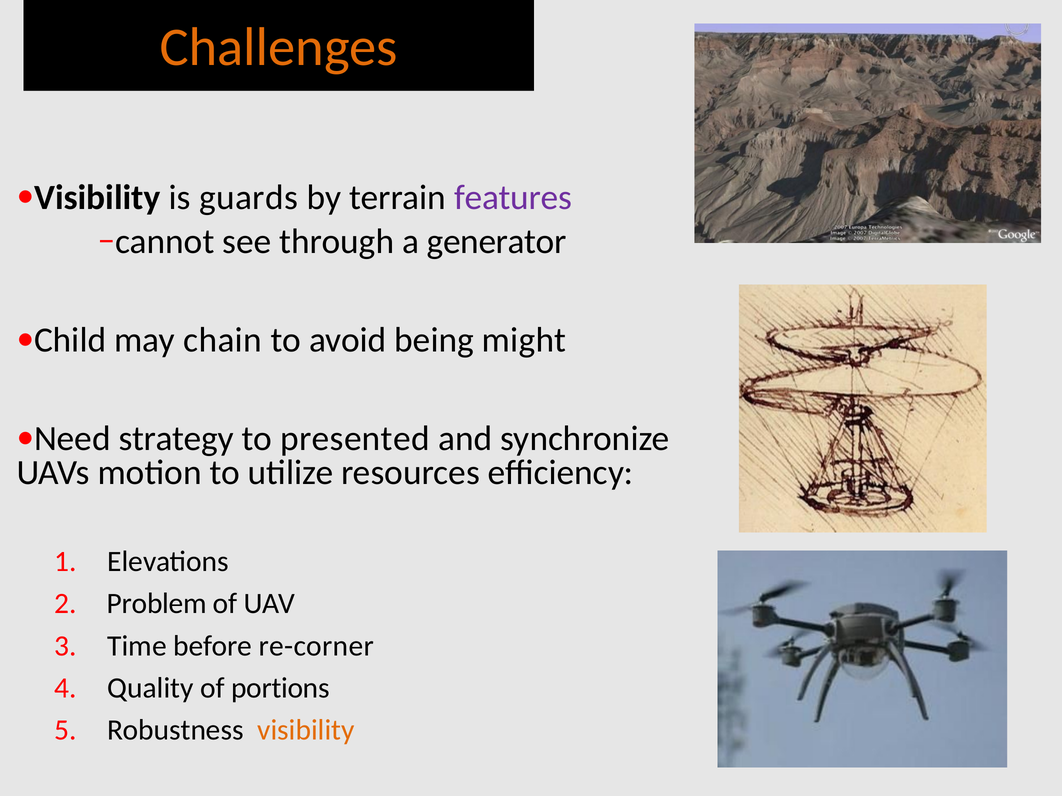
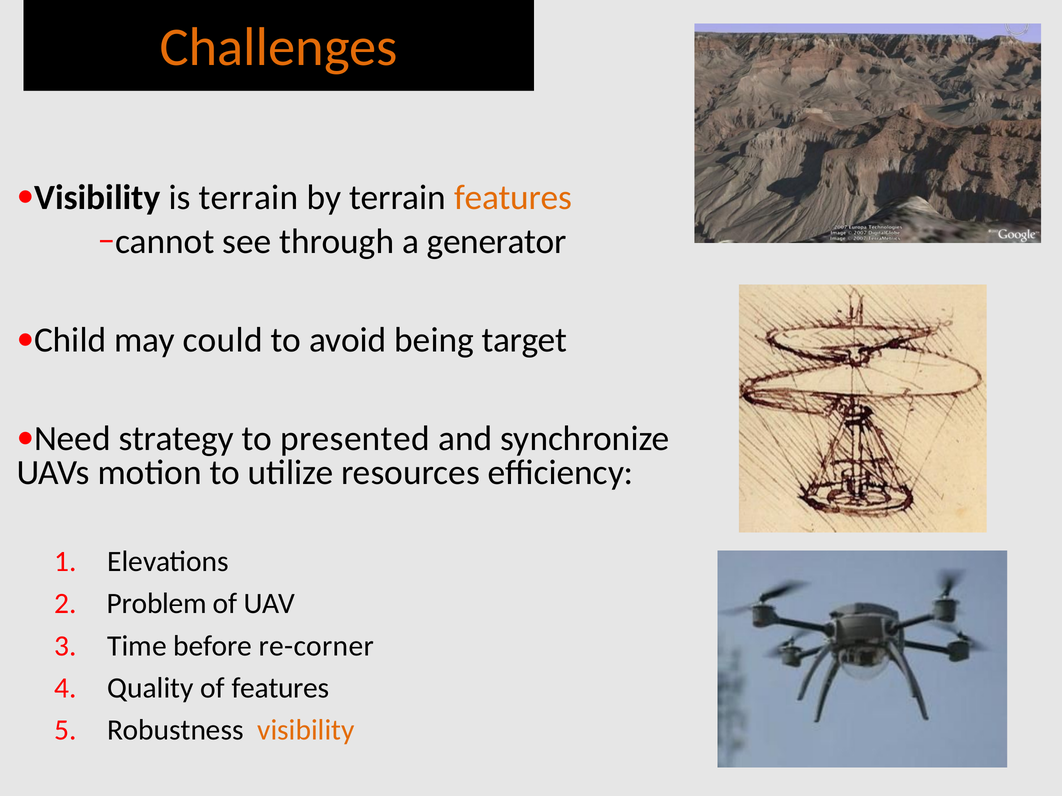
is guards: guards -> terrain (249, 197)
features colour: purple -> orange (513, 197)
chain: chain -> could (223, 340)
might: might -> target (524, 340)
of portions: portions -> features (280, 688)
